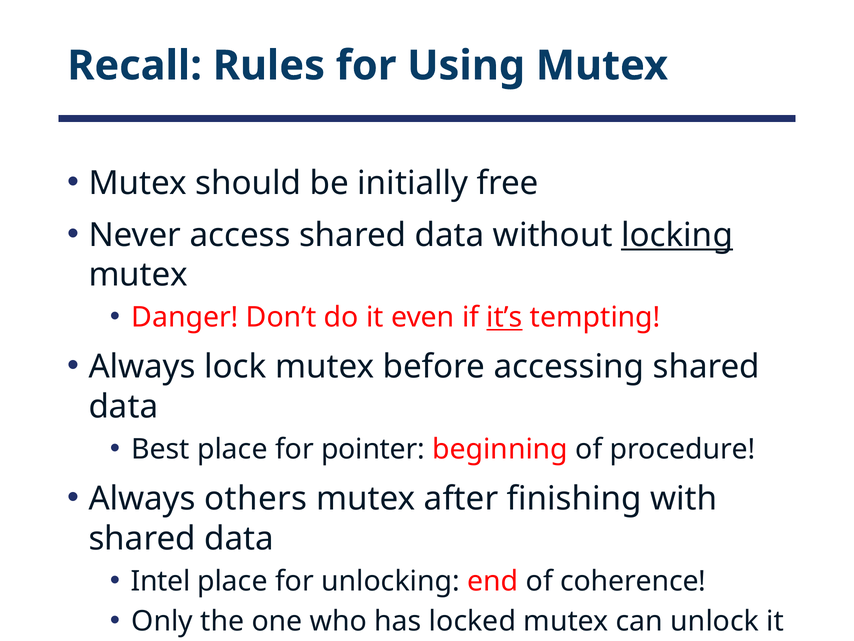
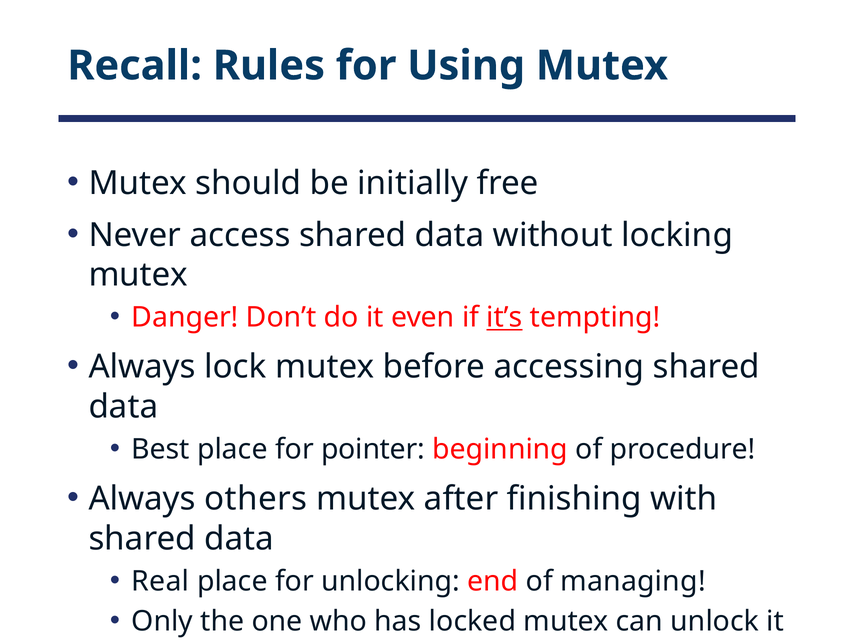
locking underline: present -> none (677, 235)
Intel: Intel -> Real (160, 581)
coherence: coherence -> managing (633, 581)
